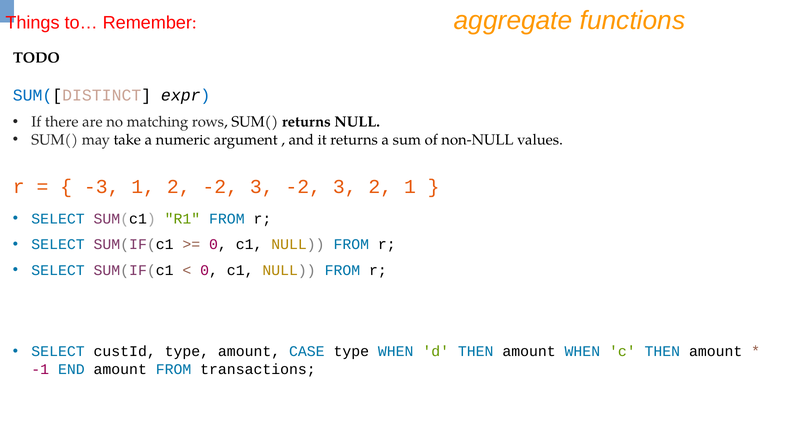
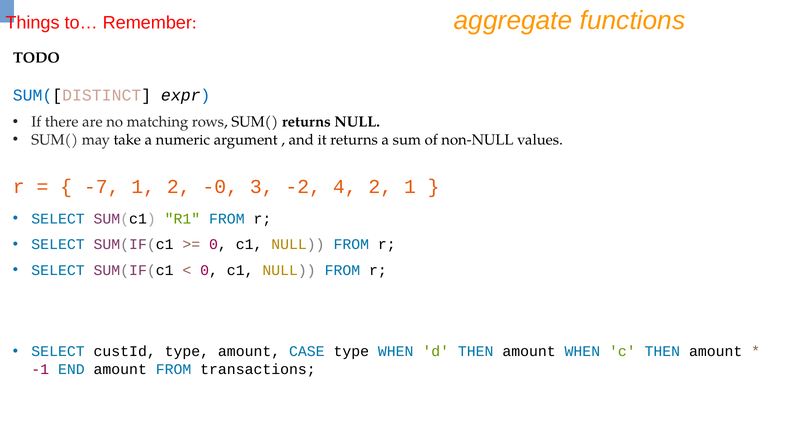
-3: -3 -> -7 (102, 187)
2 -2: -2 -> -0 (220, 187)
3 -2 3: 3 -> 4 (345, 187)
